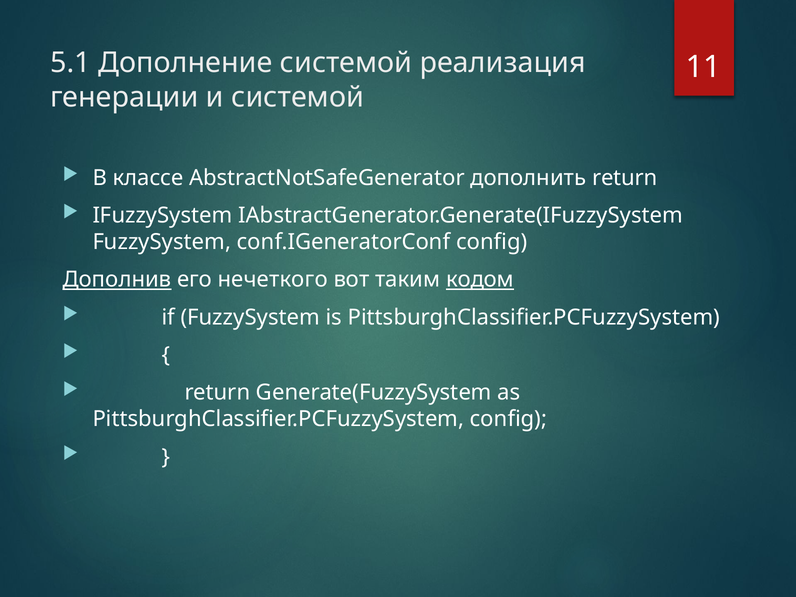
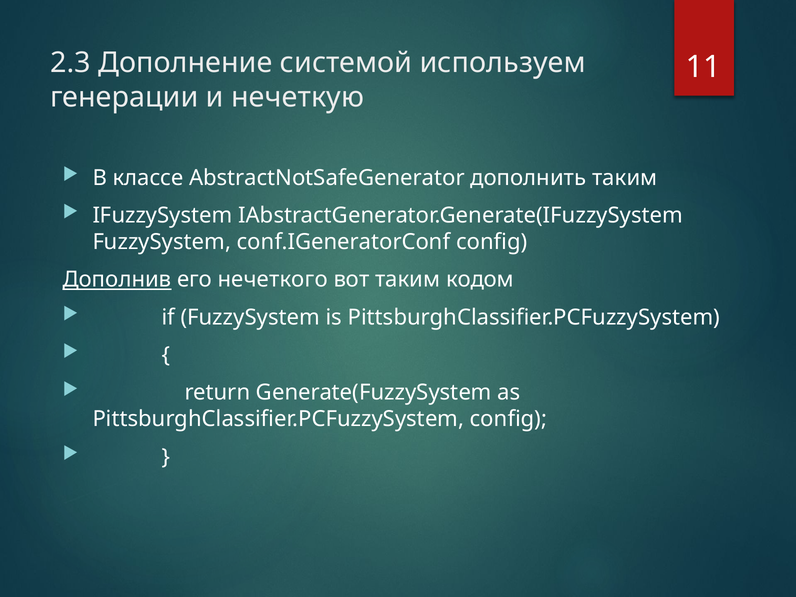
5.1: 5.1 -> 2.3 (70, 63)
реализация: реализация -> используем (503, 63)
и системой: системой -> нечеткую (298, 97)
дополнить return: return -> таким (625, 178)
кодом underline: present -> none (480, 280)
